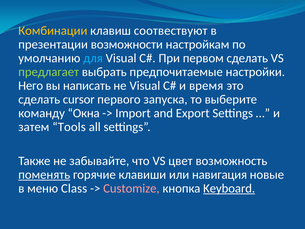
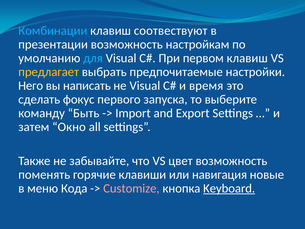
Комбинации colour: yellow -> light blue (53, 31)
презентации возможности: возможности -> возможность (127, 44)
первом сделать: сделать -> клавиш (247, 58)
предлагает colour: light green -> yellow (49, 72)
cursor: cursor -> фокус (79, 99)
Окна: Окна -> Быть (84, 113)
Tools: Tools -> Окно (69, 127)
поменять underline: present -> none (44, 174)
Class: Class -> Кода (74, 188)
